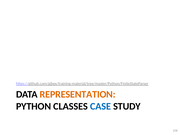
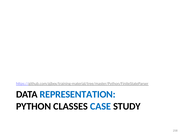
REPRESENTATION colour: orange -> blue (78, 94)
